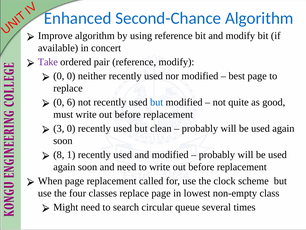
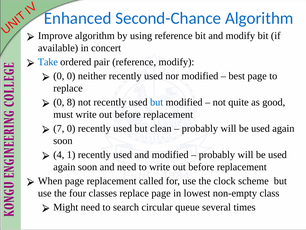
Take colour: purple -> blue (48, 62)
6: 6 -> 8 (71, 102)
3: 3 -> 7 (59, 128)
8: 8 -> 4 (59, 154)
